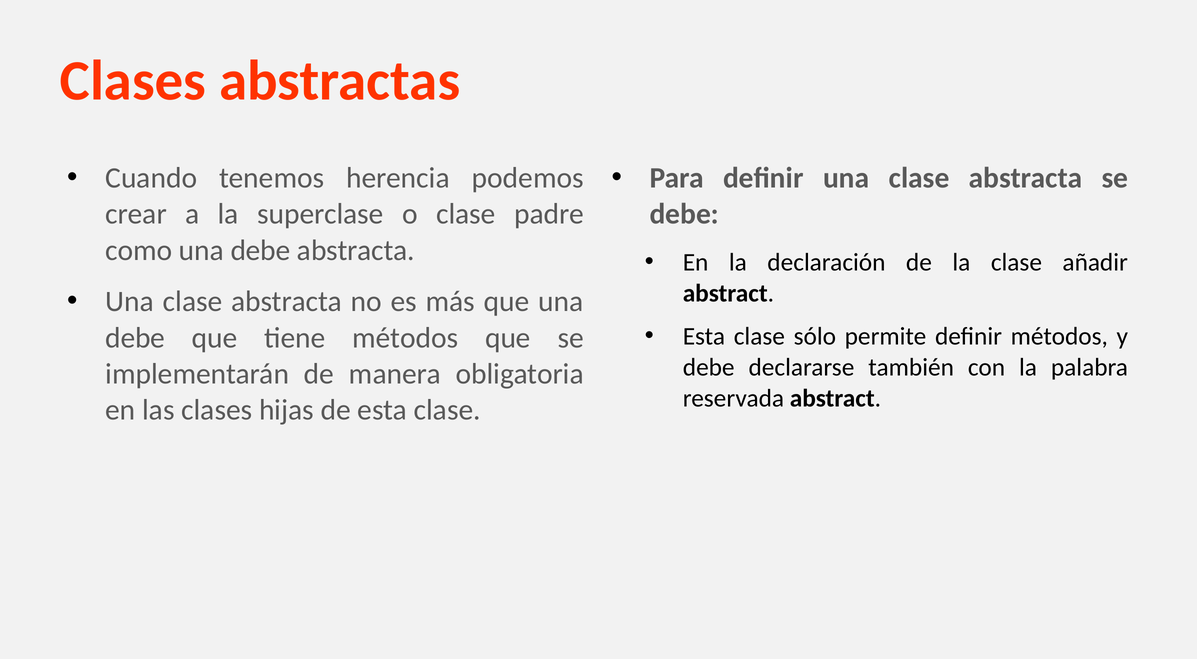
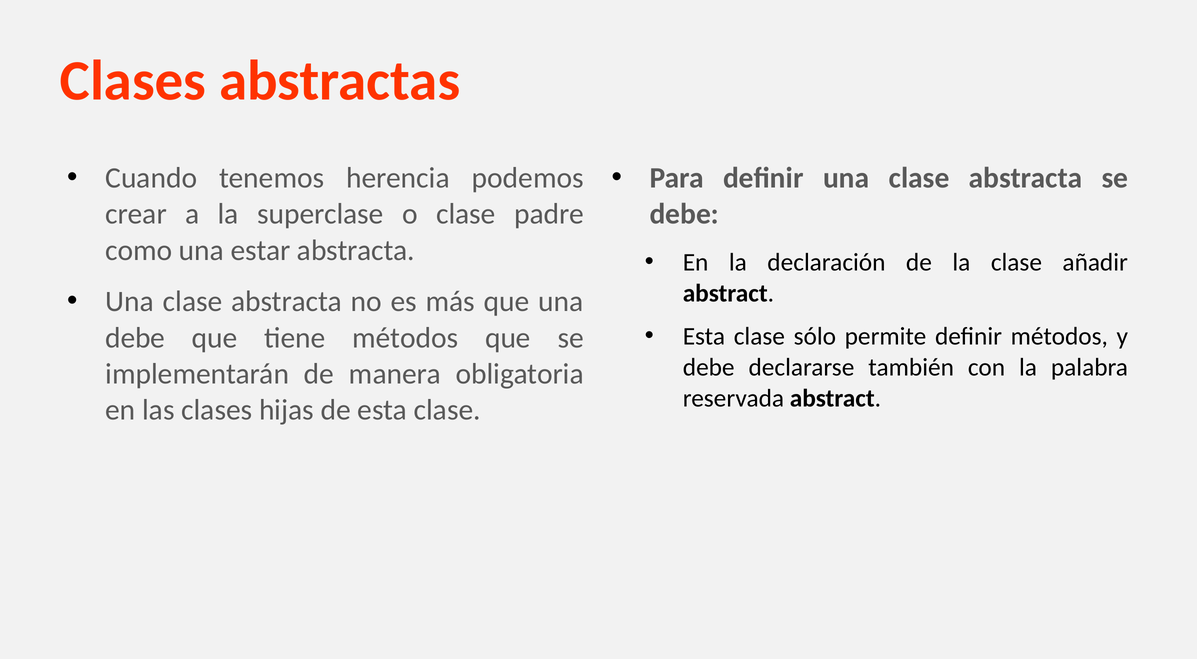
como una debe: debe -> estar (261, 250)
